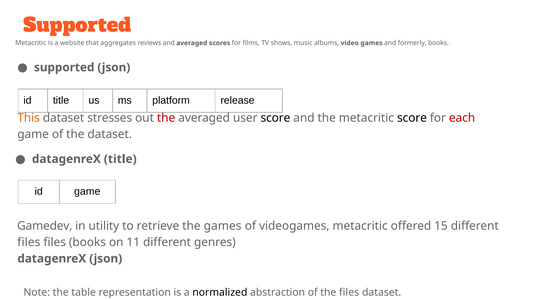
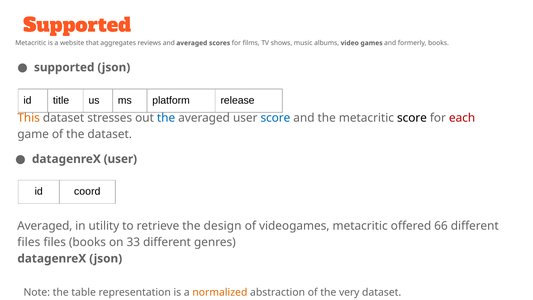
the colour: red -> blue (166, 118)
score colour: black -> blue (275, 118)
datagenreX title: title -> user (120, 159)
id game: game -> coord (87, 191)
Gamedev: Gamedev -> Averaged (45, 226)
the games: games -> design (223, 226)
15: 15 -> 66 (441, 226)
11: 11 -> 33 (133, 242)
normalized colour: black -> orange (220, 292)
the files: files -> very (349, 292)
